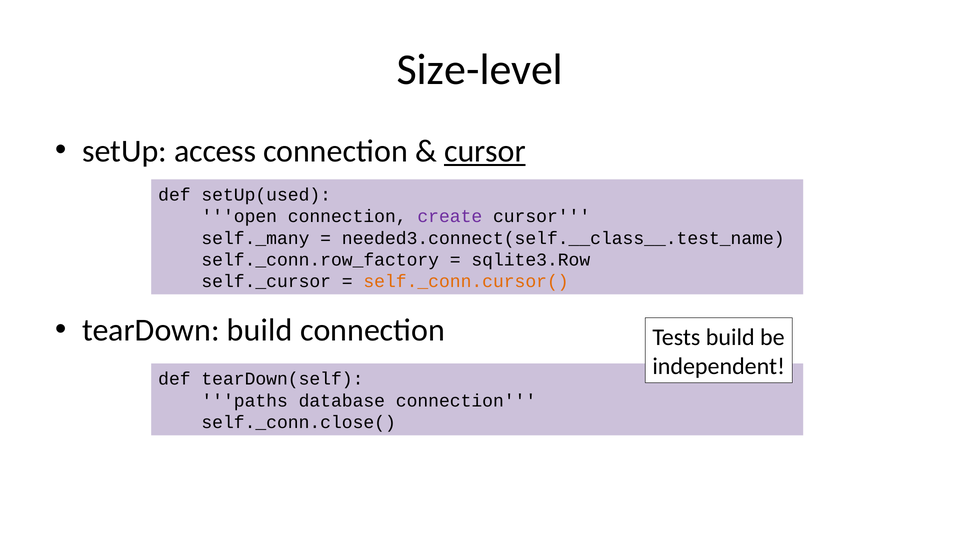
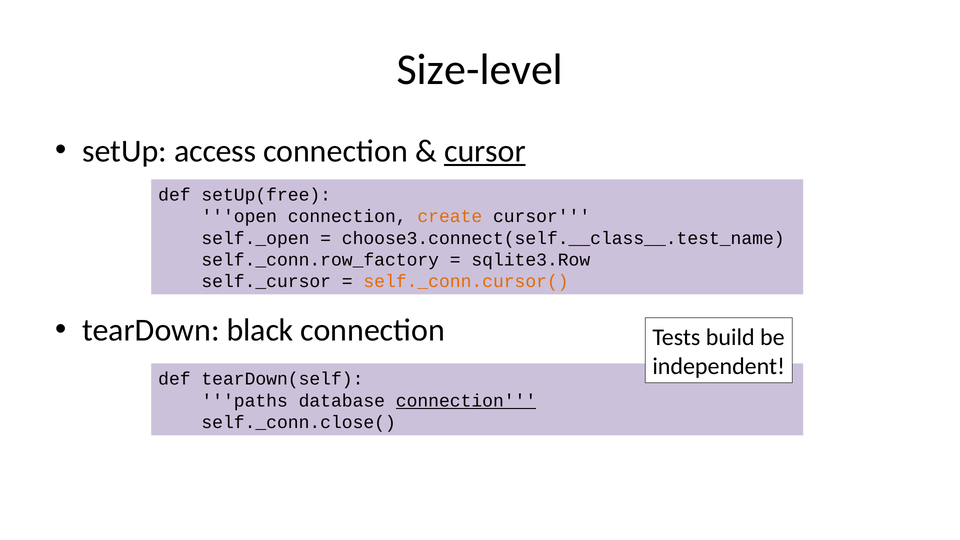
setUp(used: setUp(used -> setUp(free (266, 195)
create colour: purple -> orange (450, 216)
self._many: self._many -> self._open (255, 238)
needed3.connect(self.__class__.test_name: needed3.connect(self.__class__.test_name -> choose3.connect(self.__class__.test_name (563, 238)
tearDown build: build -> black (260, 330)
connection underline: none -> present (466, 401)
